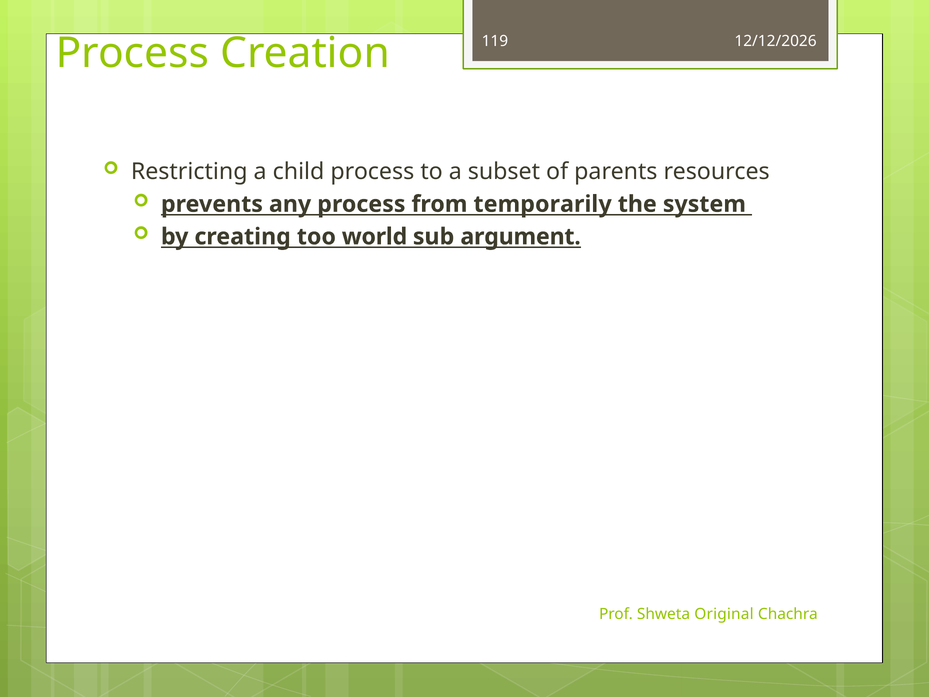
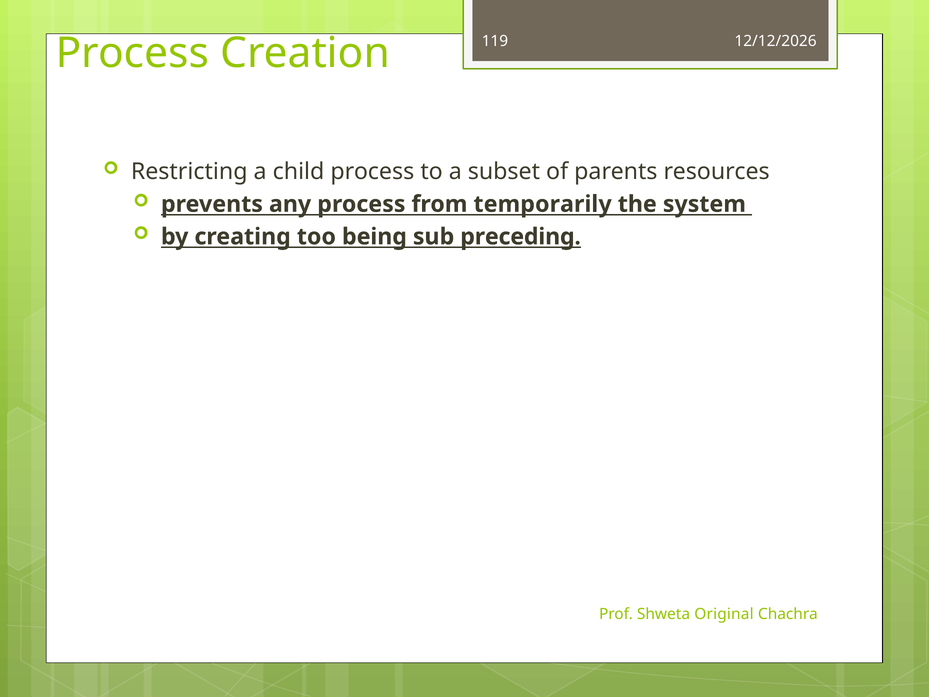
world: world -> being (374, 237)
argument: argument -> preceding (521, 237)
